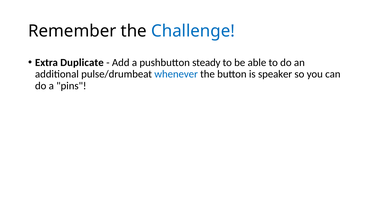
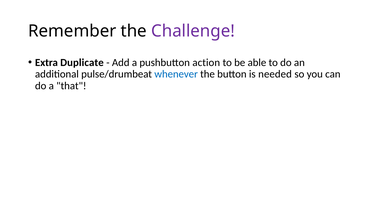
Challenge colour: blue -> purple (193, 31)
steady: steady -> action (206, 62)
speaker: speaker -> needed (275, 74)
pins: pins -> that (71, 86)
